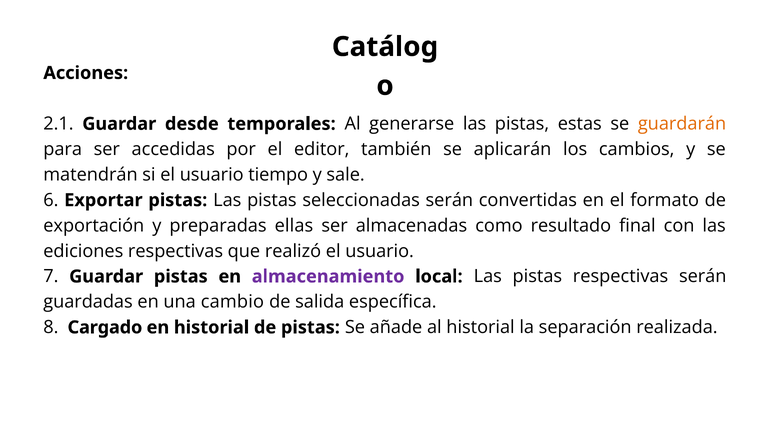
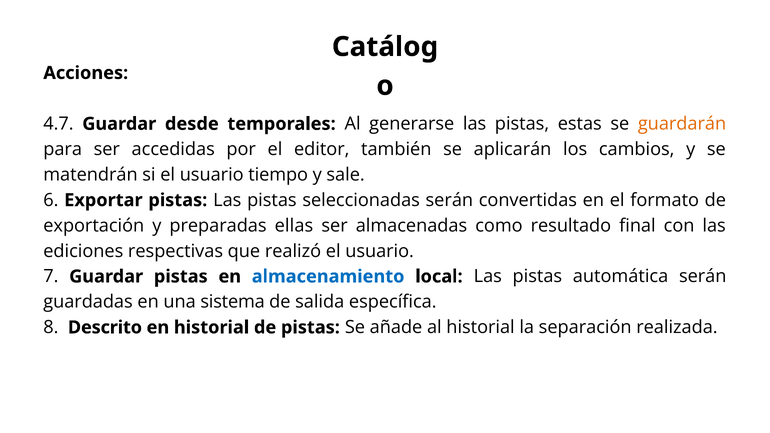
2.1: 2.1 -> 4.7 (58, 124)
almacenamiento colour: purple -> blue (328, 277)
pistas respectivas: respectivas -> automática (621, 277)
cambio: cambio -> sistema (233, 302)
Cargado: Cargado -> Descrito (105, 327)
